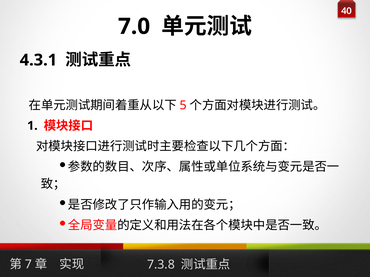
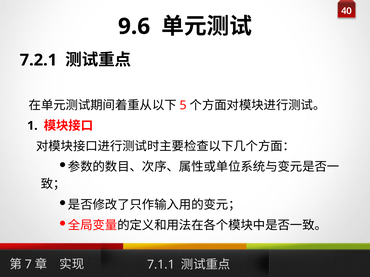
7.0: 7.0 -> 9.6 (134, 26)
4.3.1: 4.3.1 -> 7.2.1 (38, 60)
7.3.8: 7.3.8 -> 7.1.1 (161, 265)
